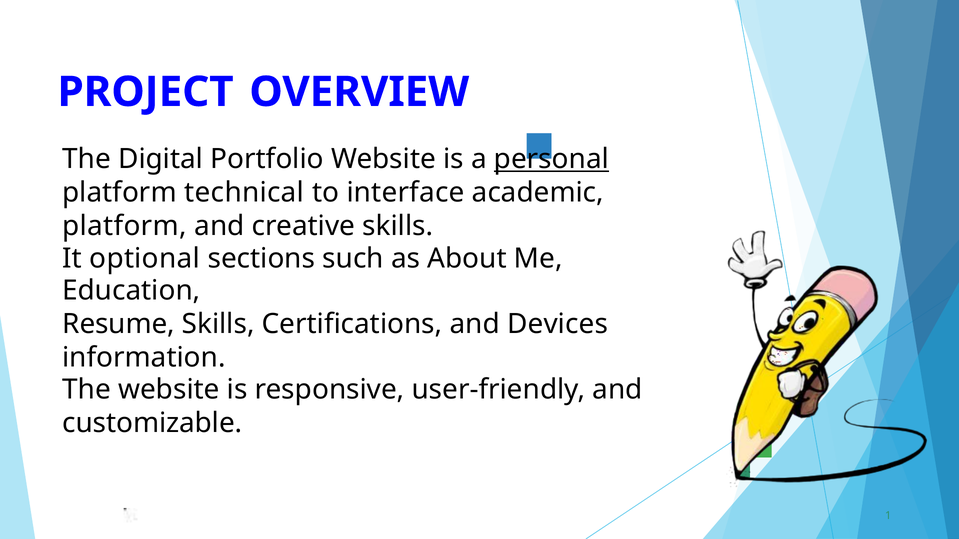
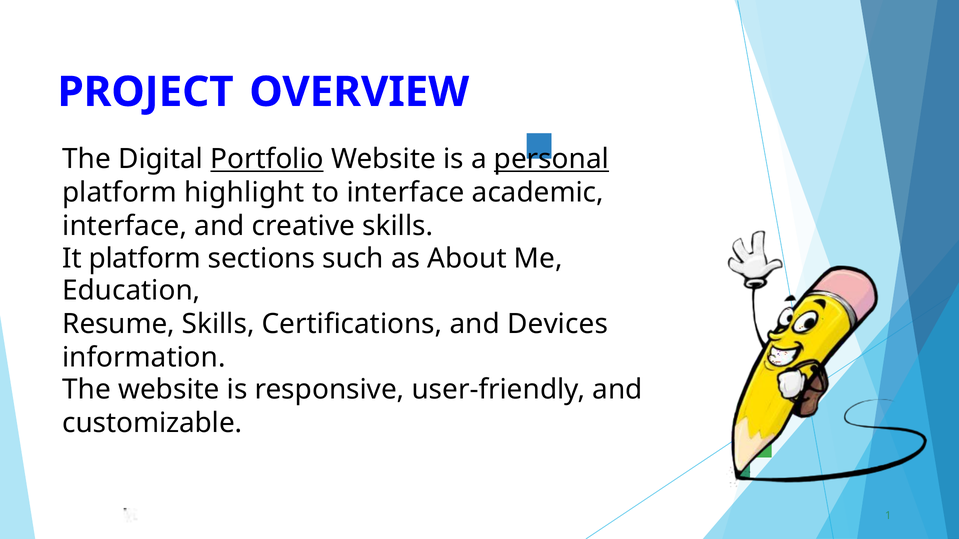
Portfolio underline: none -> present (267, 159)
technical: technical -> highlight (244, 193)
platform: platform -> interface (125, 226)
It optional: optional -> platform (145, 259)
